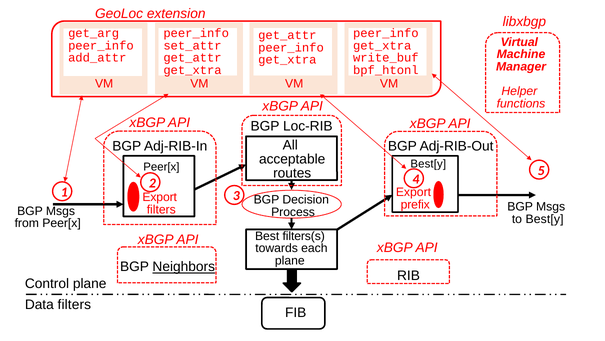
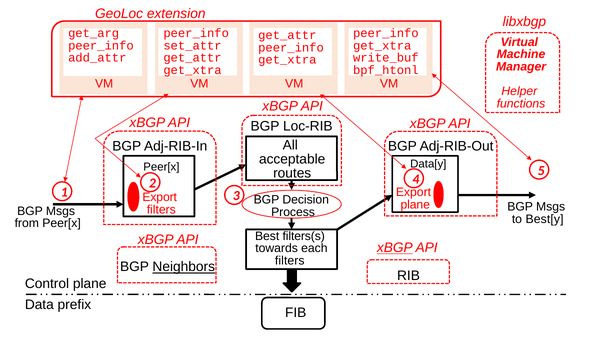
Best[y: Best[y -> Data[y (428, 163)
prefix: prefix -> plane (415, 204)
xBGP underline: none -> present (395, 247)
plane: plane -> filters (290, 260)
Data filters: filters -> prefix (74, 304)
